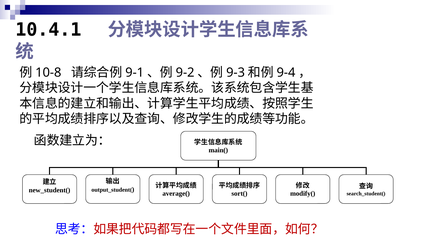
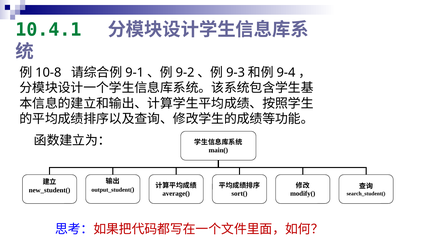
10.4.1 colour: black -> green (48, 30)
